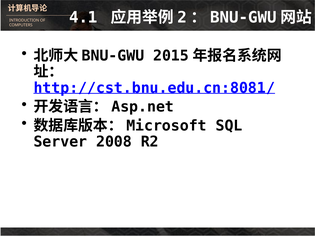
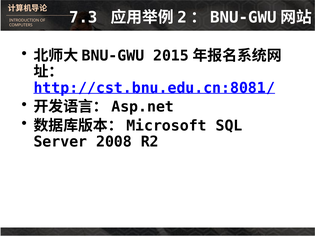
4.1: 4.1 -> 7.3 (83, 18)
